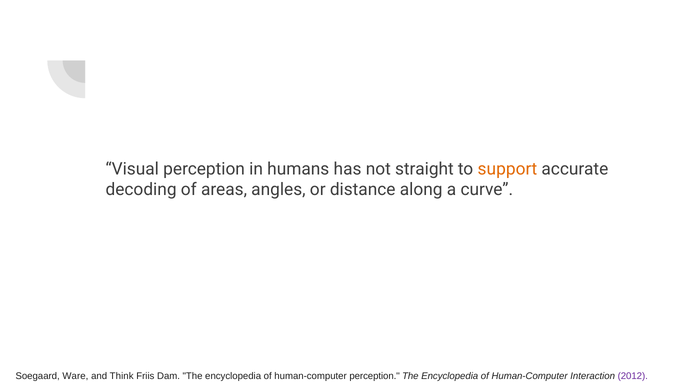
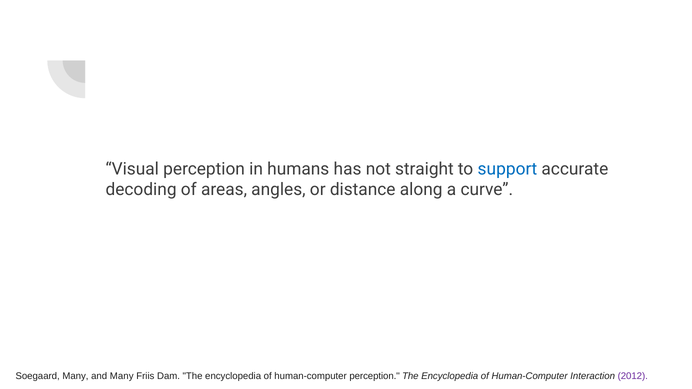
support colour: orange -> blue (507, 169)
Soegaard Ware: Ware -> Many (75, 376)
and Think: Think -> Many (122, 376)
